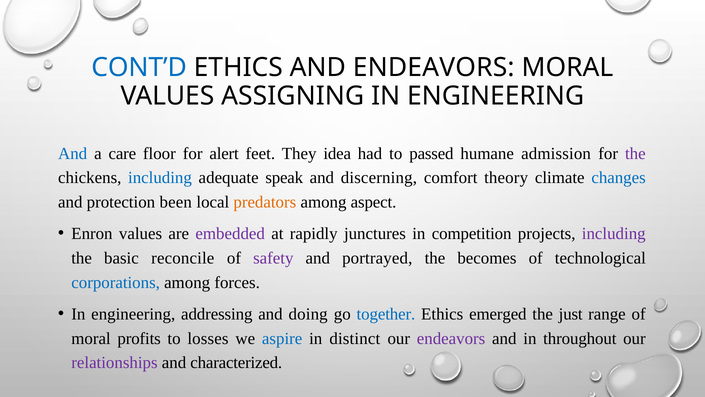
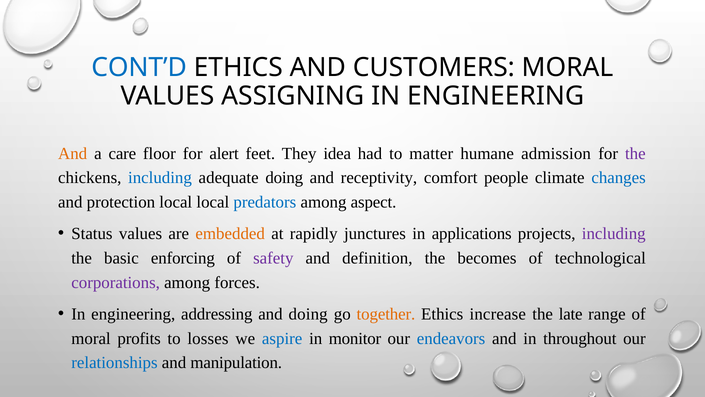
AND ENDEAVORS: ENDEAVORS -> CUSTOMERS (434, 67)
And colour: blue -> orange (73, 153)
passed: passed -> matter (431, 153)
adequate speak: speak -> doing (284, 178)
discerning: discerning -> receptivity (379, 178)
theory: theory -> people (506, 178)
protection been: been -> local (176, 202)
predators colour: orange -> blue (265, 202)
Enron: Enron -> Status (92, 234)
embedded colour: purple -> orange (230, 234)
competition: competition -> applications (472, 234)
reconcile: reconcile -> enforcing (183, 258)
portrayed: portrayed -> definition (377, 258)
corporations colour: blue -> purple (116, 282)
together colour: blue -> orange (386, 314)
emerged: emerged -> increase (498, 314)
just: just -> late (571, 314)
distinct: distinct -> monitor (355, 338)
endeavors colour: purple -> blue (451, 338)
relationships colour: purple -> blue (114, 362)
characterized: characterized -> manipulation (236, 362)
